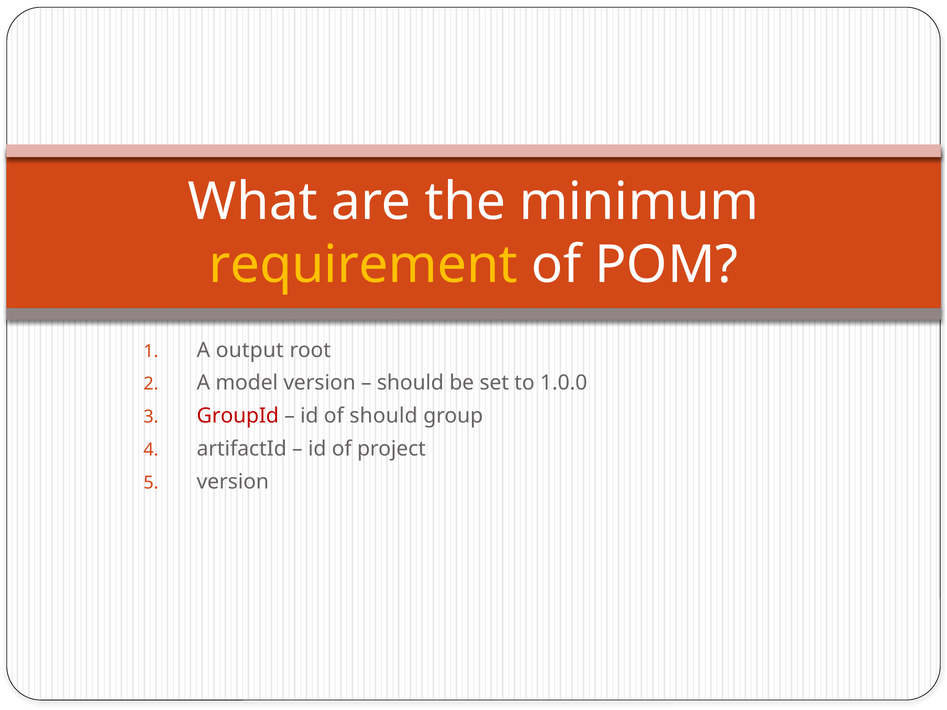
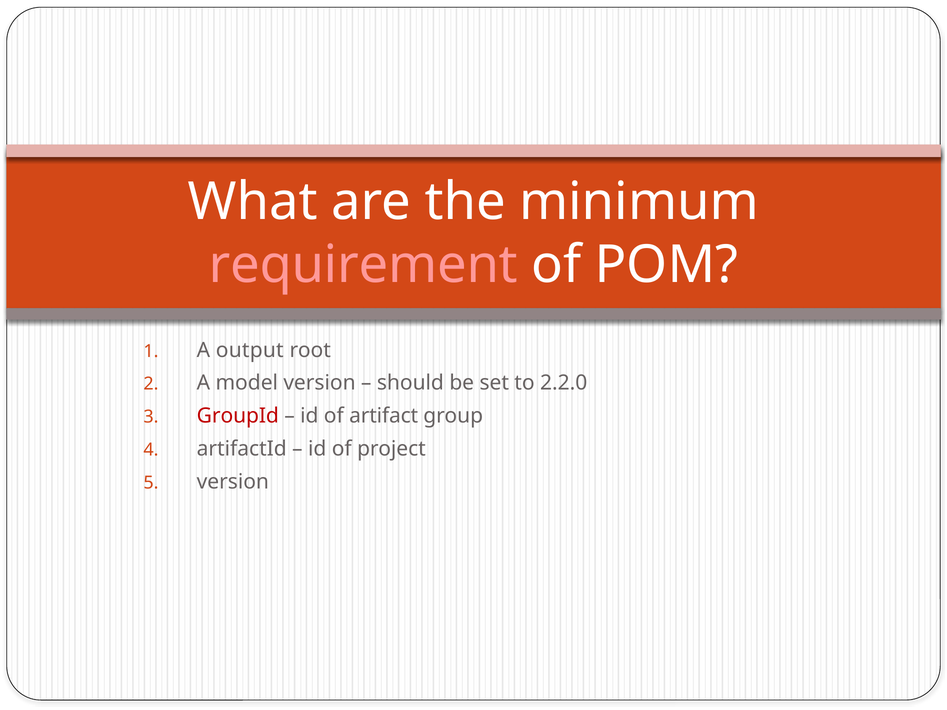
requirement colour: yellow -> pink (363, 265)
1.0.0: 1.0.0 -> 2.2.0 (564, 383)
of should: should -> artifact (384, 416)
